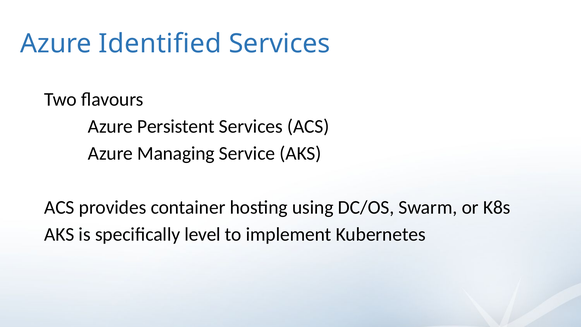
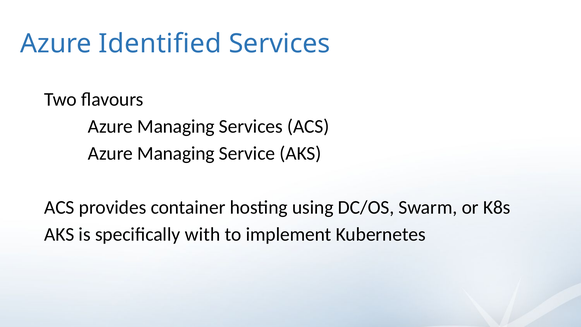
Persistent: Persistent -> Managing (176, 127)
level: level -> with (202, 234)
